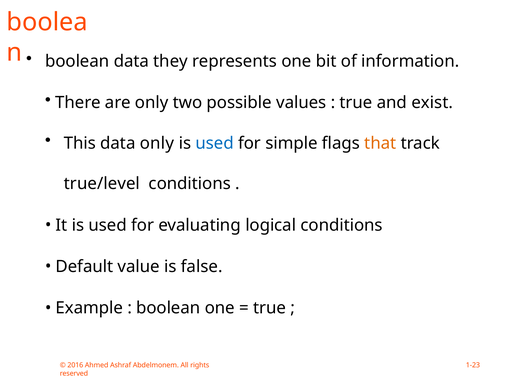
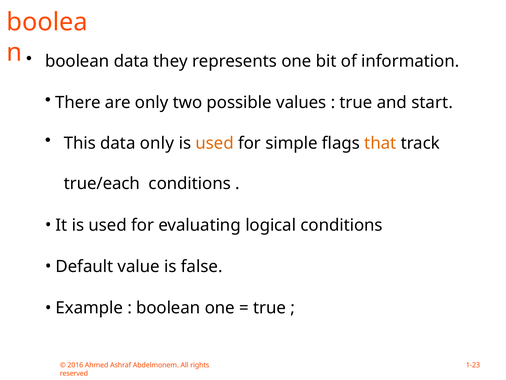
exist: exist -> start (432, 103)
used colour: blue -> orange (215, 143)
true/level: true/level -> true/each (102, 183)
